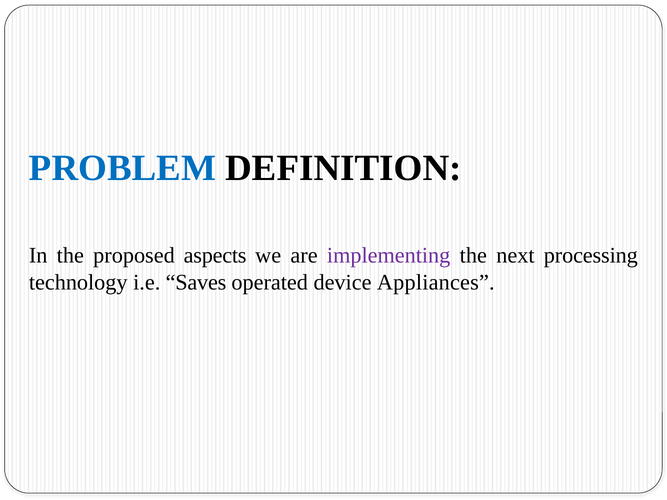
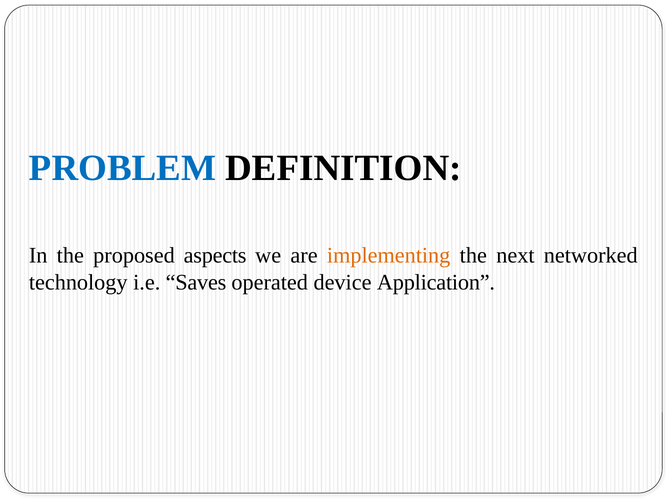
implementing colour: purple -> orange (389, 256)
processing: processing -> networked (591, 256)
Appliances: Appliances -> Application (436, 282)
